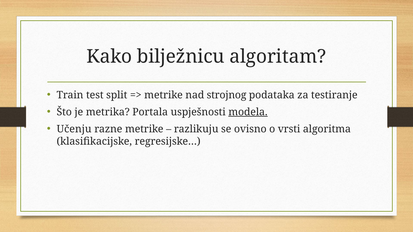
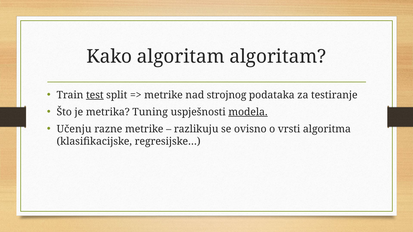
Kako bilježnicu: bilježnicu -> algoritam (181, 57)
test underline: none -> present (95, 95)
Portala: Portala -> Tuning (150, 112)
